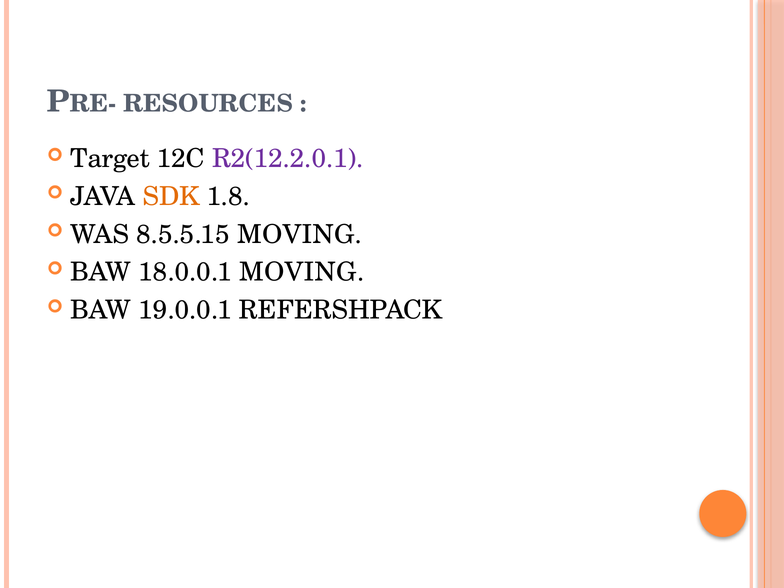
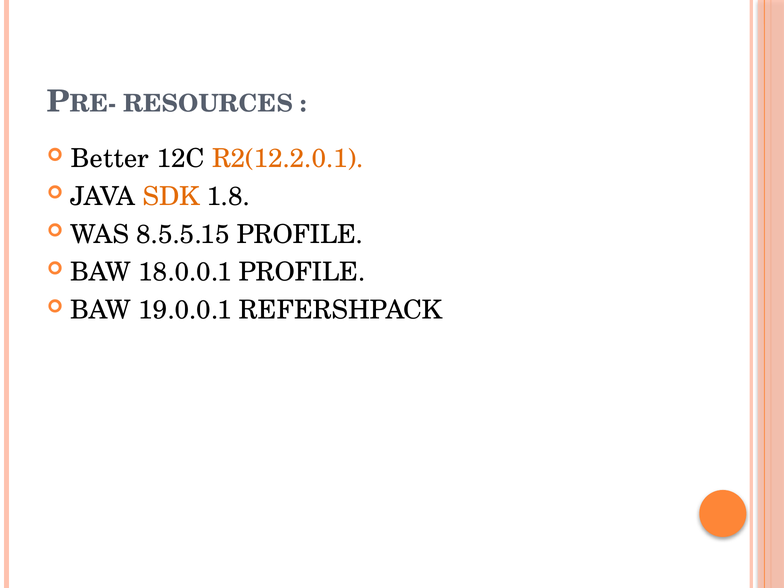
Target: Target -> Better (110, 159)
R2(12.2.0.1 colour: purple -> orange (288, 159)
8.5.5.15 MOVING: MOVING -> PROFILE (300, 234)
18.0.0.1 MOVING: MOVING -> PROFILE (302, 272)
